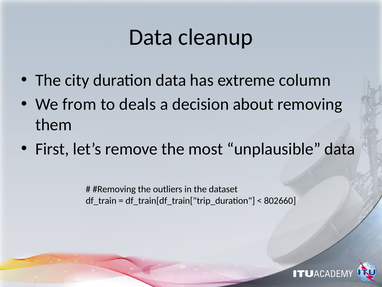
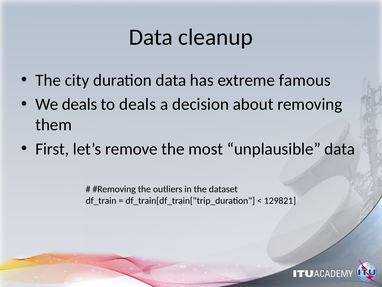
column: column -> famous (305, 80)
We from: from -> deals (80, 104)
802660: 802660 -> 129821 (280, 200)
